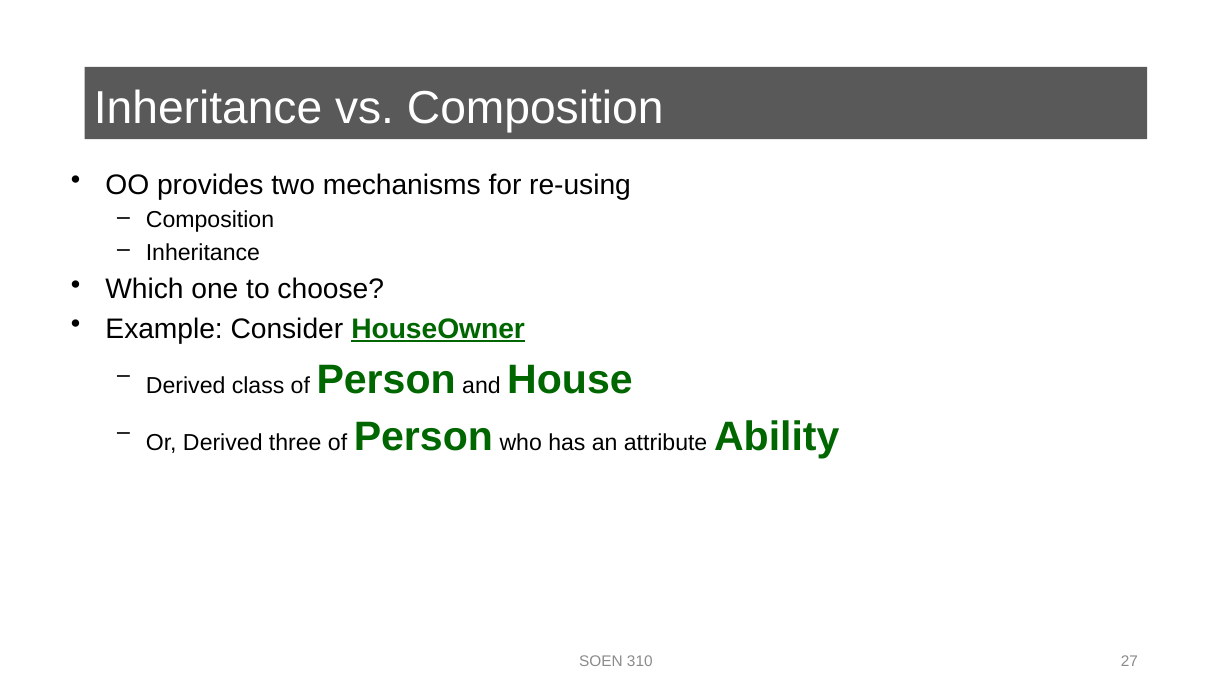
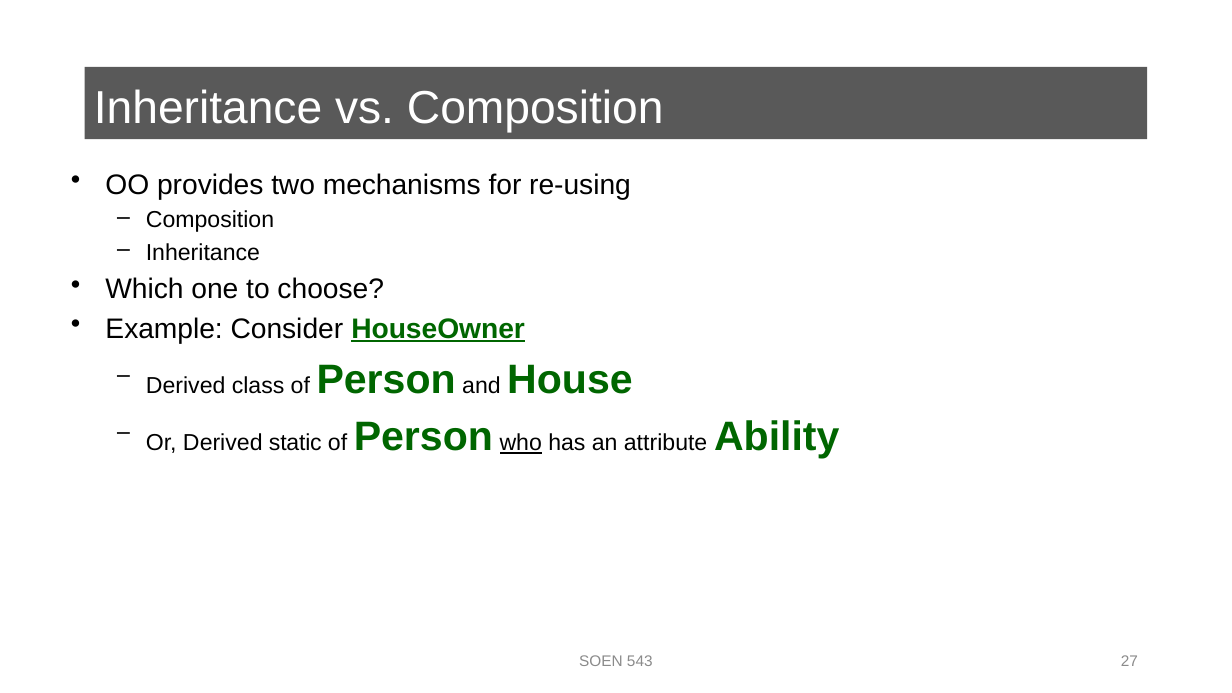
three: three -> static (295, 443)
who underline: none -> present (521, 443)
310: 310 -> 543 (640, 662)
